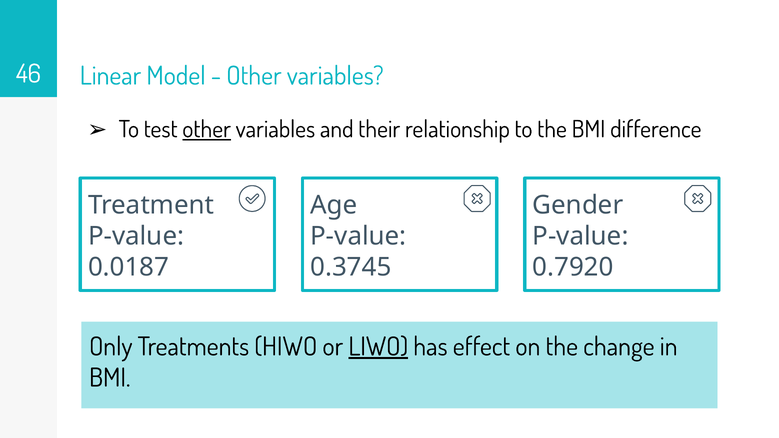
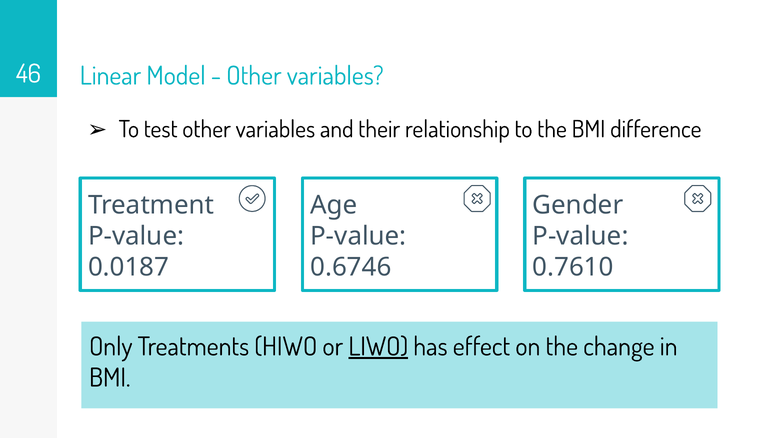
other underline: present -> none (207, 130)
0.3745: 0.3745 -> 0.6746 (351, 267)
0.7920: 0.7920 -> 0.7610 (573, 267)
